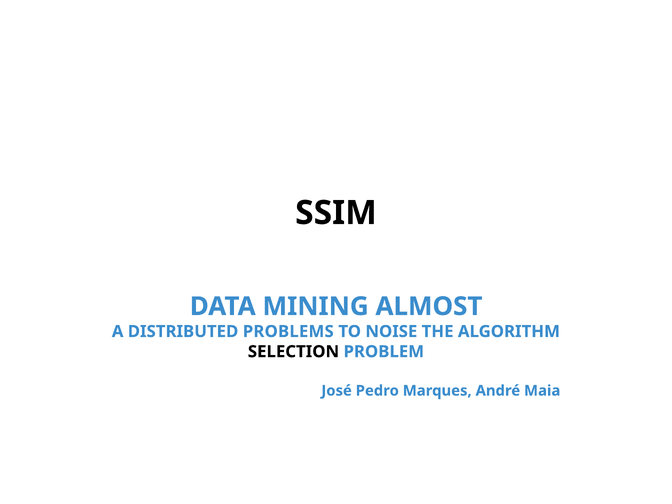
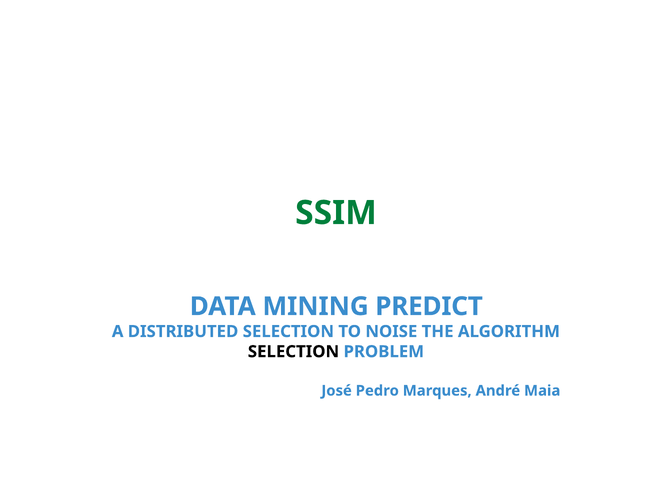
SSIM colour: black -> green (336, 213)
ALMOST: ALMOST -> PREDICT (429, 306)
DISTRIBUTED PROBLEMS: PROBLEMS -> SELECTION (288, 332)
